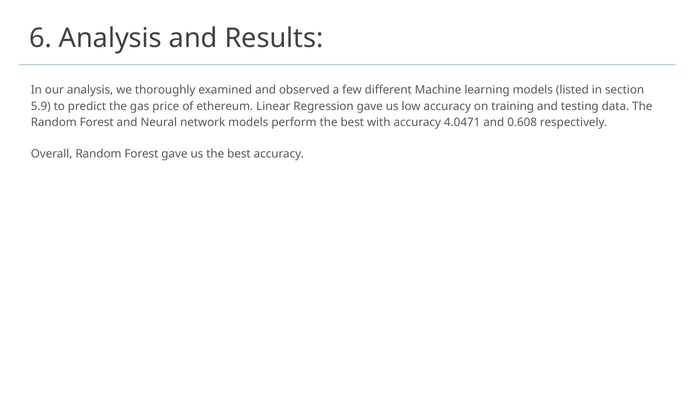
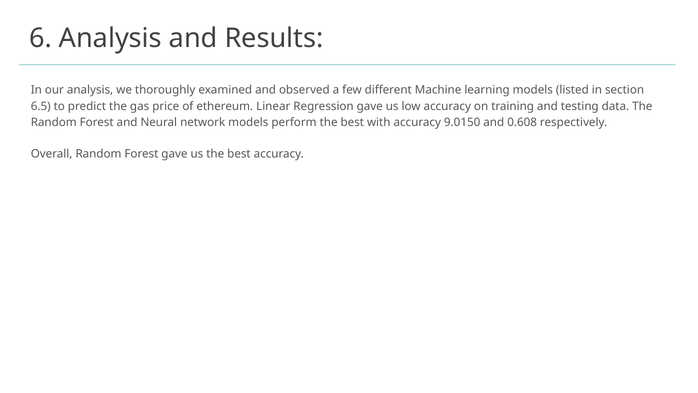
5.9: 5.9 -> 6.5 (41, 106)
4.0471: 4.0471 -> 9.0150 (462, 122)
